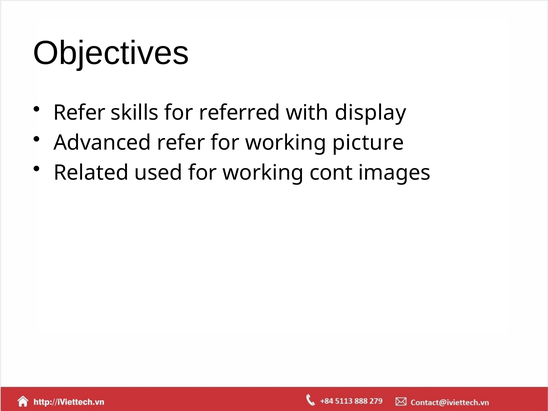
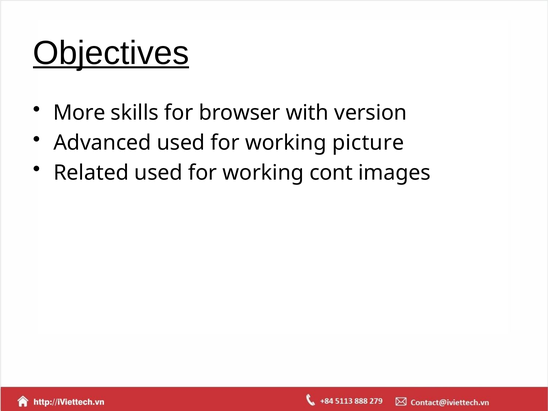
Objectives underline: none -> present (111, 53)
Refer: Refer -> More (79, 113)
referred: referred -> browser (240, 113)
display: display -> version (371, 113)
Advanced refer: refer -> used (181, 143)
